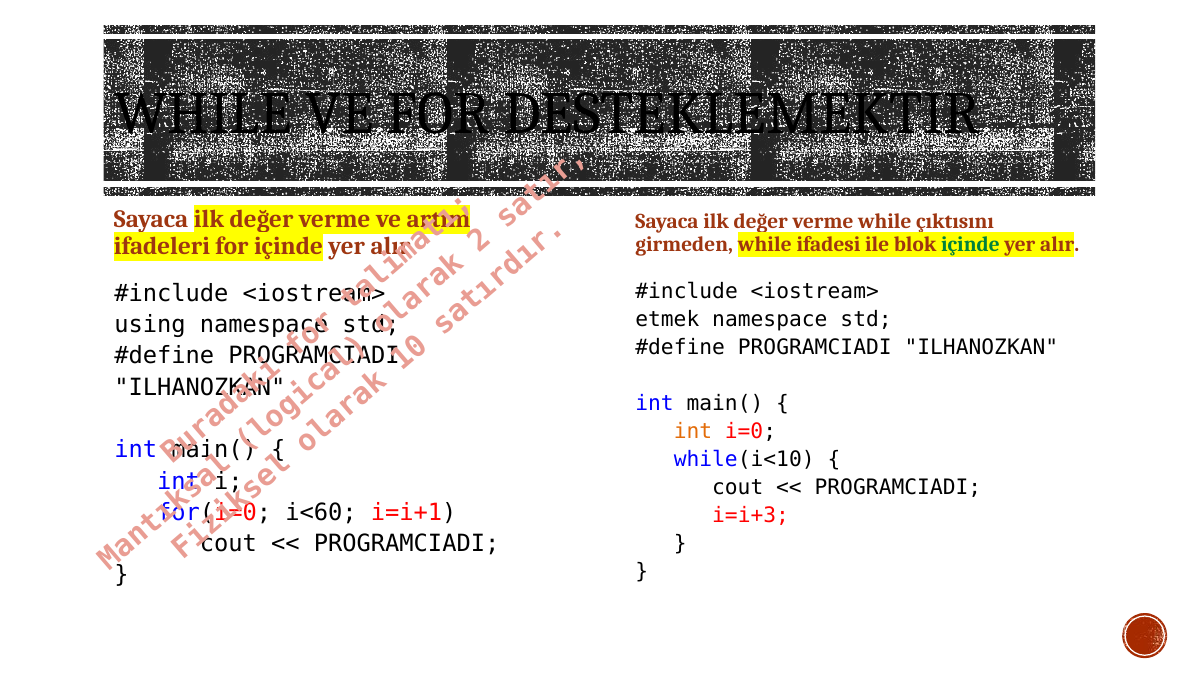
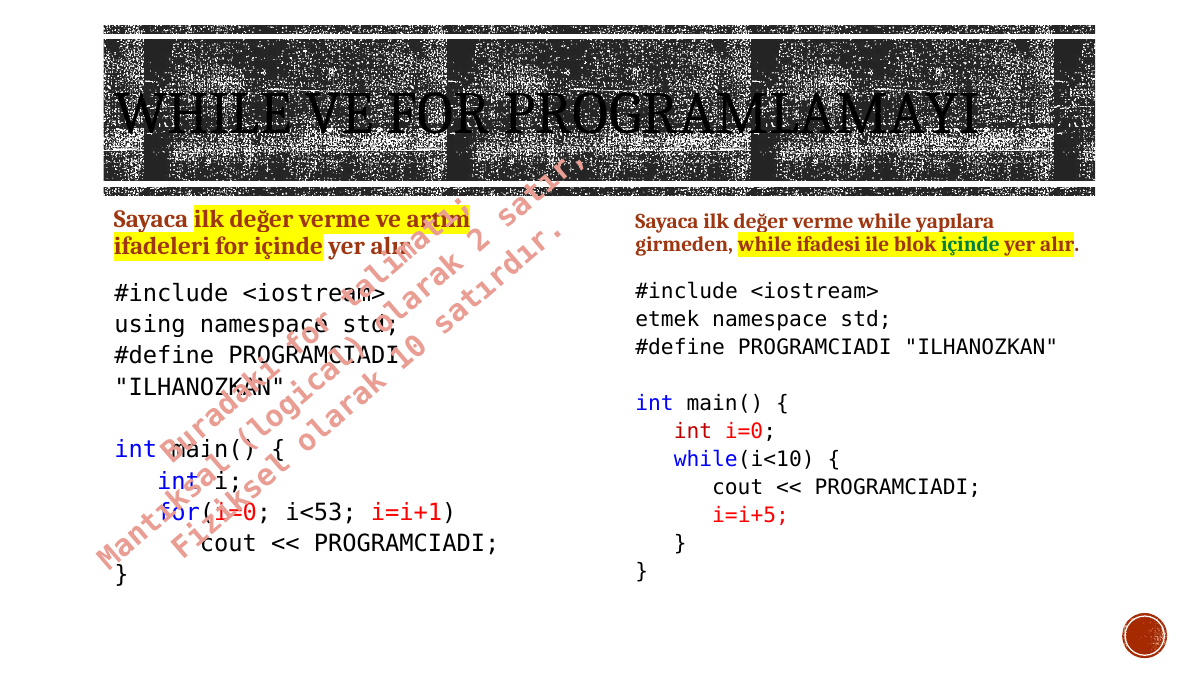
DESTEKLEMEKTIR: DESTEKLEMEKTIR -> PROGRAMLAMAYI (742, 114)
çıktısını: çıktısını -> yapılara (955, 221)
int colour: orange -> red (693, 432)
i<60: i<60 -> i<53 (321, 512)
i=i+3: i=i+3 -> i=i+5 (751, 516)
